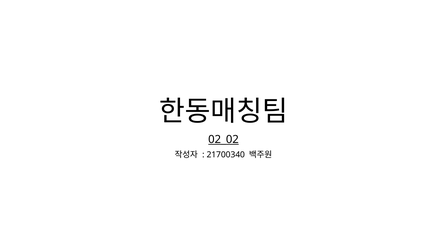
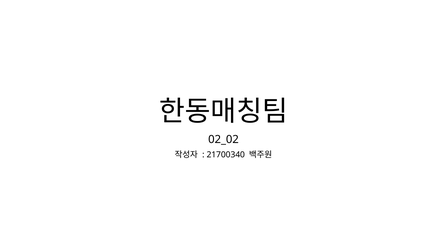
02_02 underline: present -> none (223, 140)
